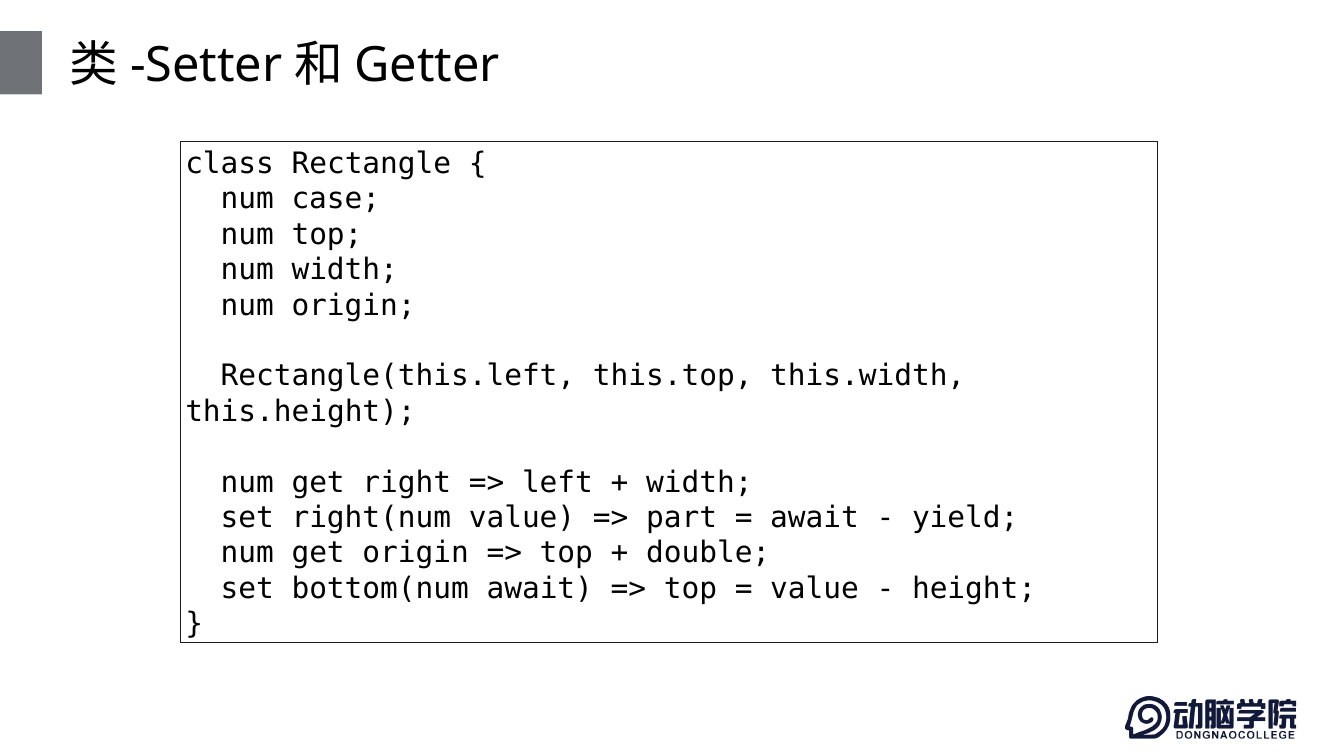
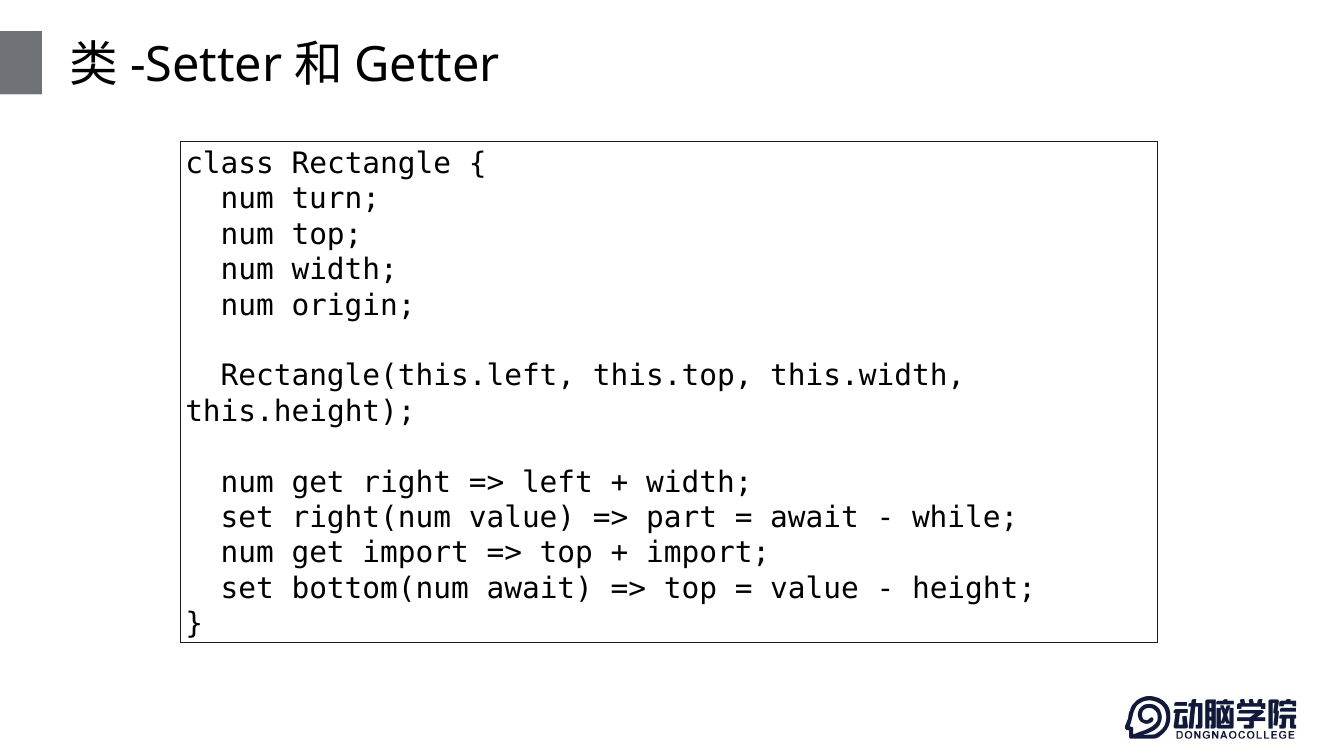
case: case -> turn (336, 199)
yield: yield -> while (965, 518)
get origin: origin -> import (416, 553)
double: double -> import (708, 553)
